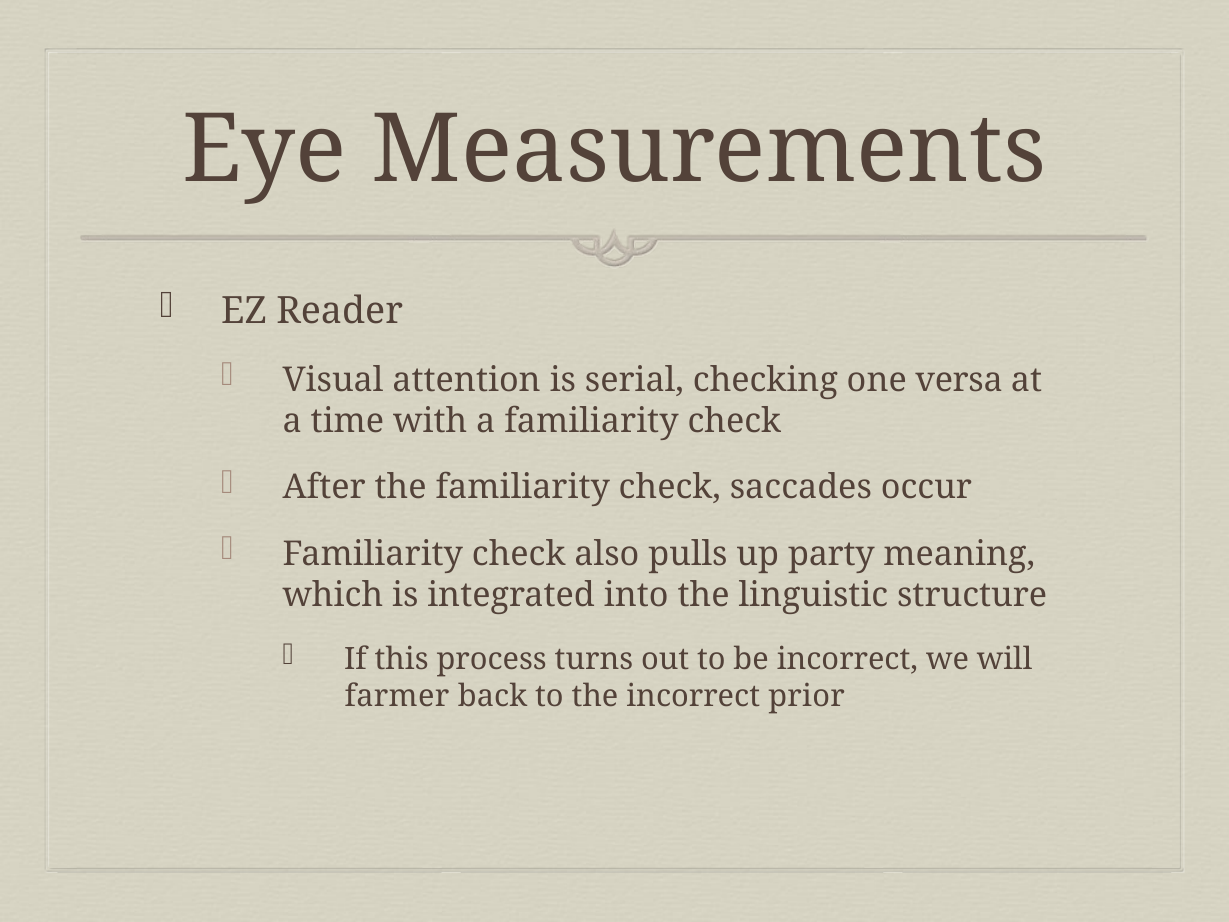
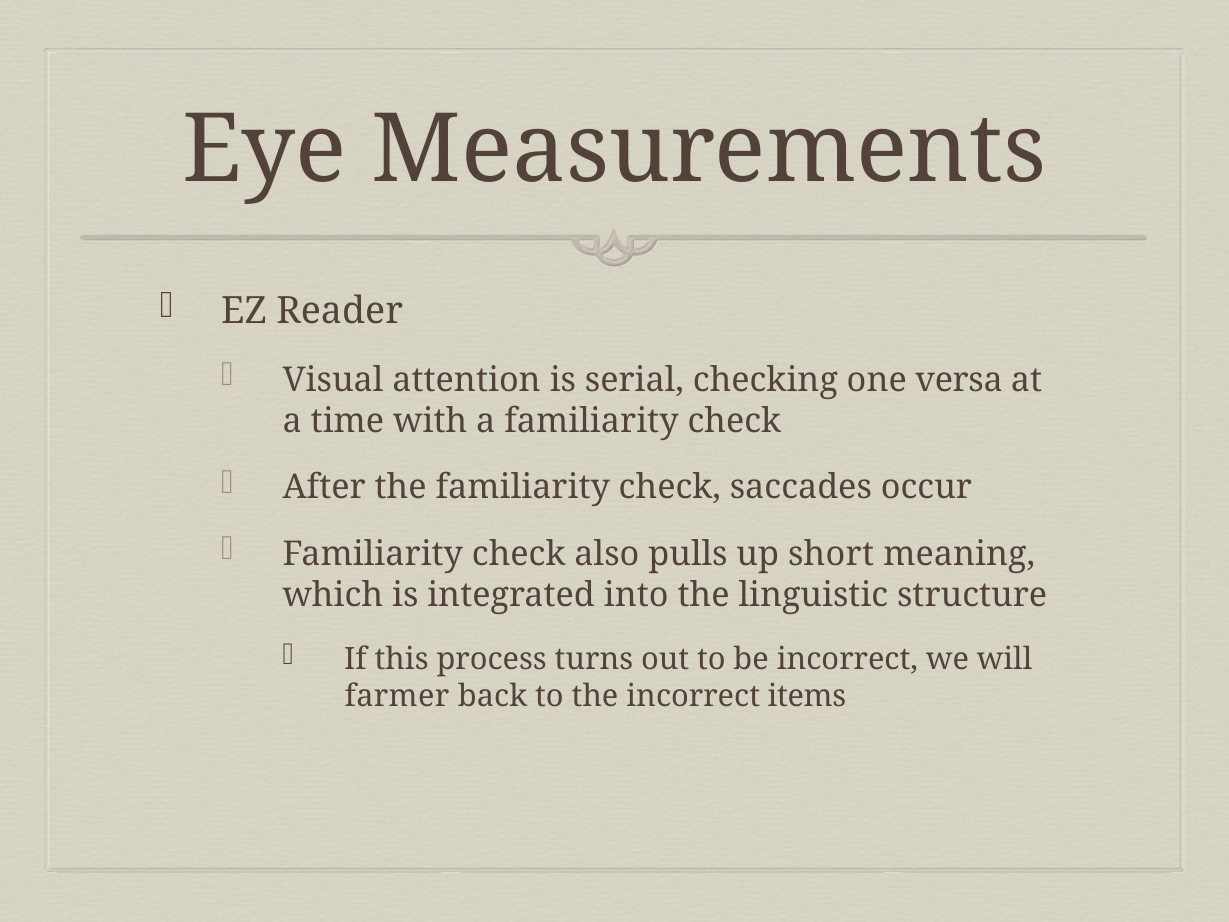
party: party -> short (831, 554)
prior: prior -> items (807, 696)
